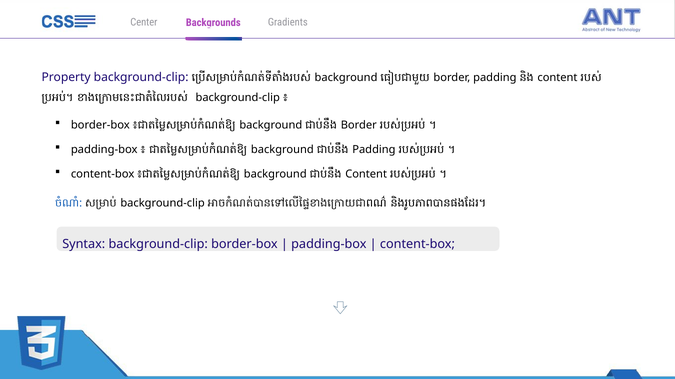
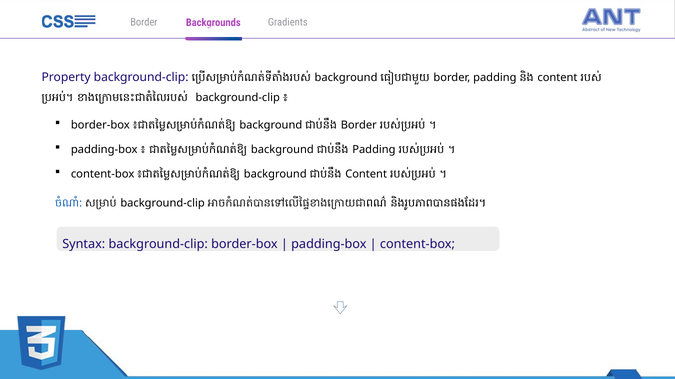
Center: Center -> Border (144, 23)
